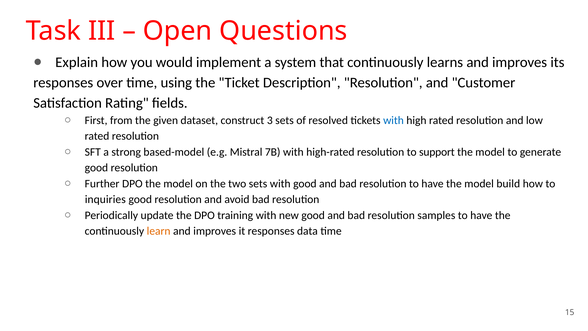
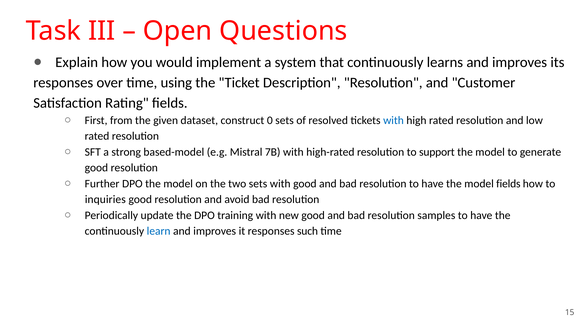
3: 3 -> 0 (270, 120)
model build: build -> fields (508, 184)
learn colour: orange -> blue (159, 231)
data: data -> such (307, 231)
